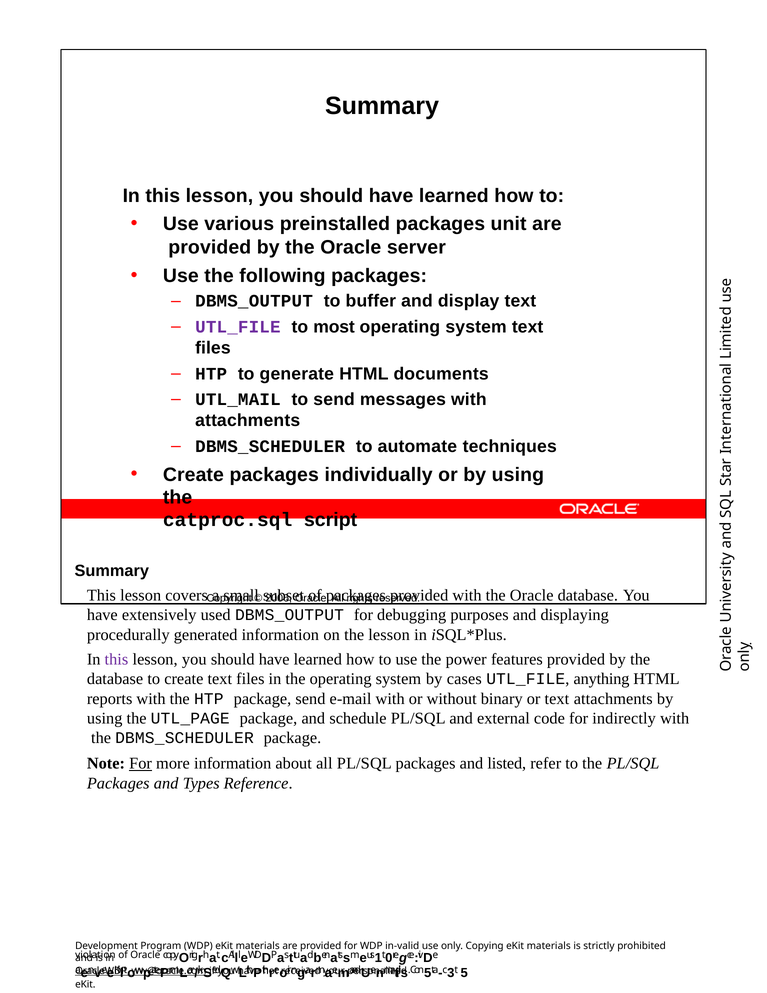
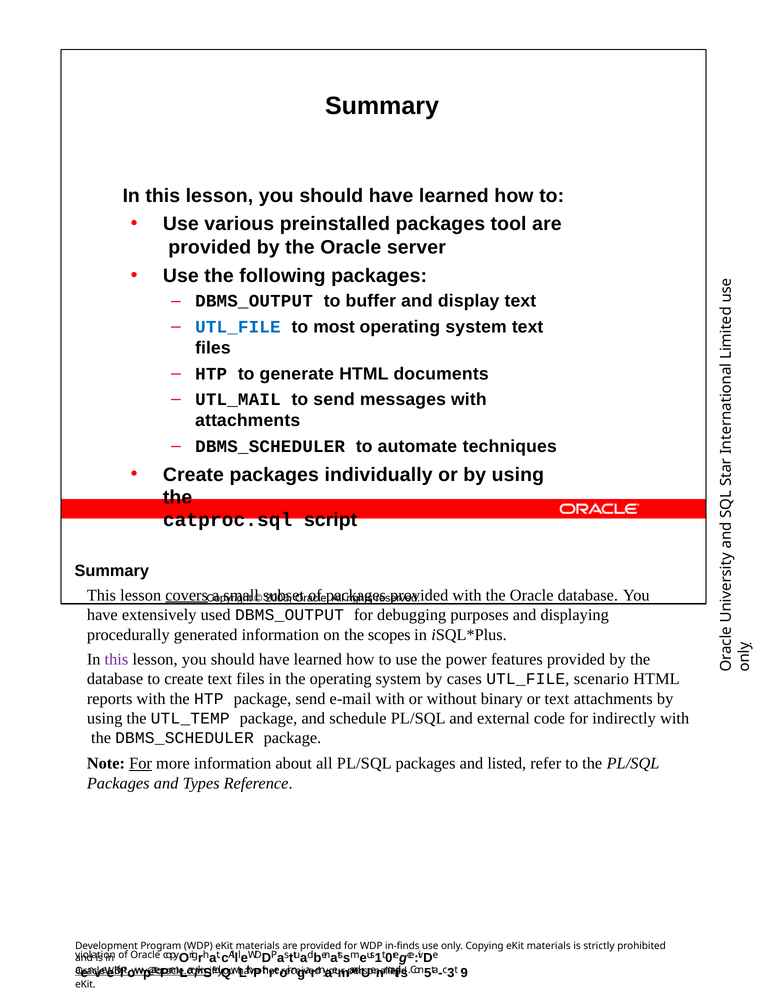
unit: unit -> tool (509, 224)
UTL_FILE colour: purple -> blue (238, 327)
covers underline: none -> present (187, 595)
the lesson: lesson -> scopes (389, 634)
anything: anything -> scenario (601, 679)
UTL_PAGE: UTL_PAGE -> UTL_TEMP (190, 718)
in-valid: in-valid -> in-finds (402, 945)
5: 5 -> 9 (464, 972)
